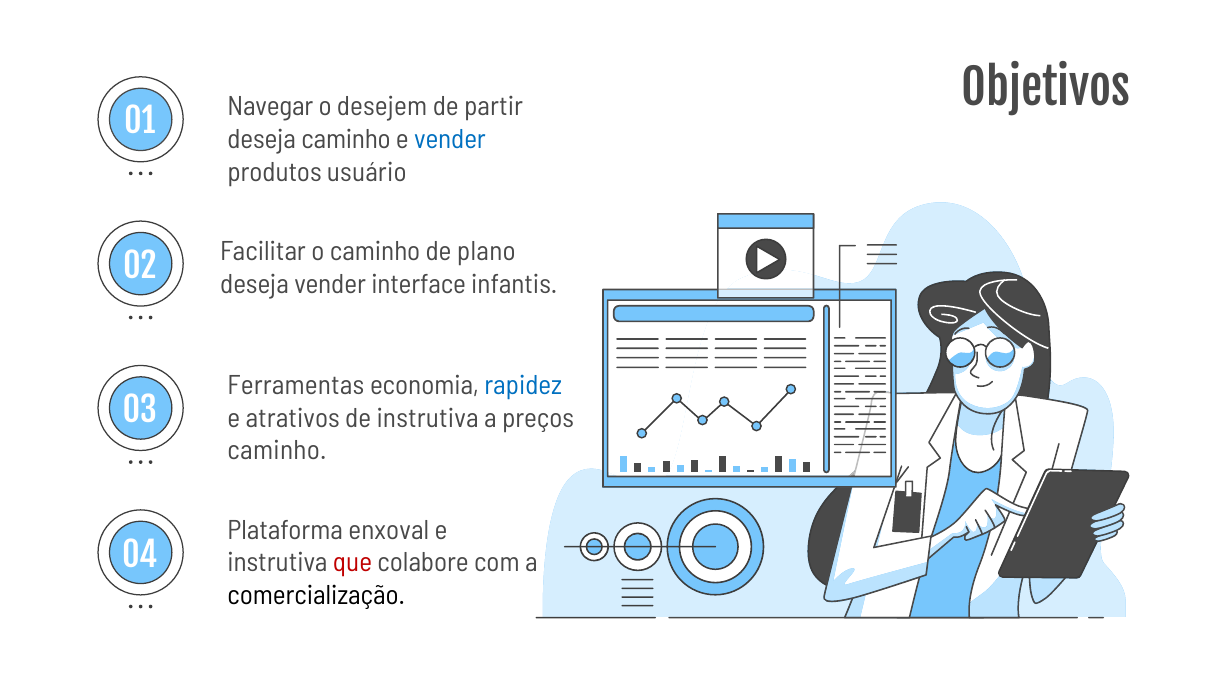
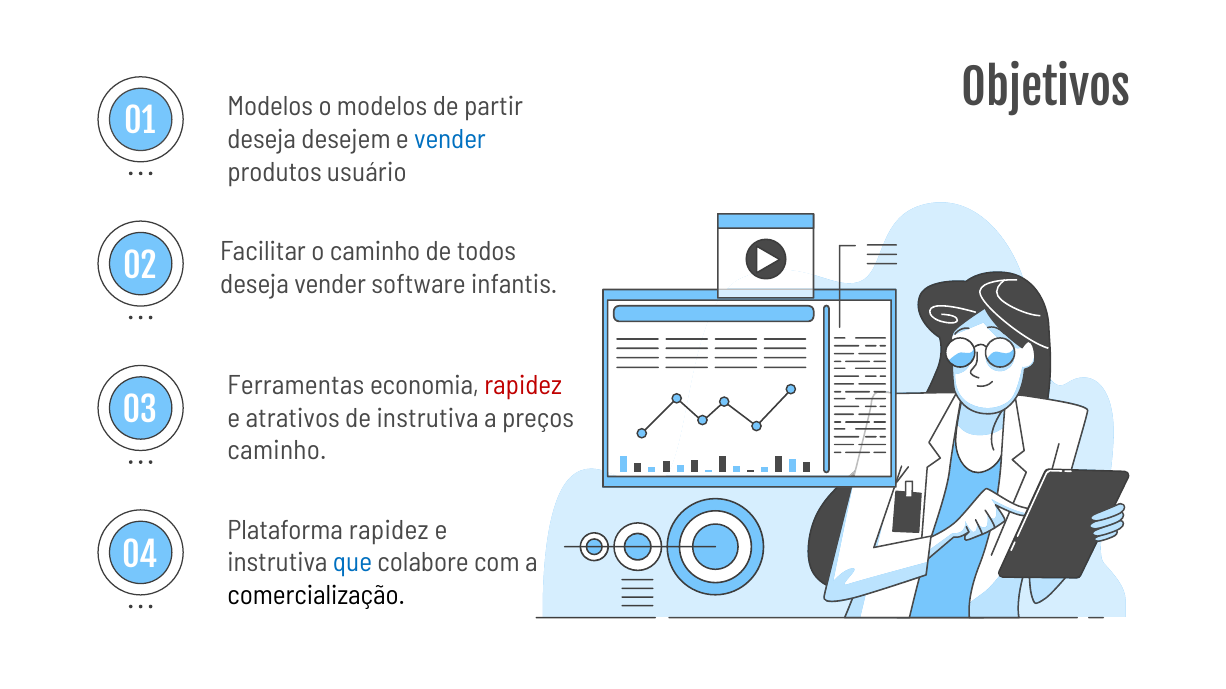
Navegar: Navegar -> Modelos (270, 107)
o desejem: desejem -> modelos (382, 107)
deseja caminho: caminho -> desejem (346, 140)
plano: plano -> todos (487, 252)
interface: interface -> software (418, 284)
rapidez colour: blue -> red (523, 386)
Plataforma enxoval: enxoval -> rapidez (389, 531)
que colour: red -> blue (352, 563)
